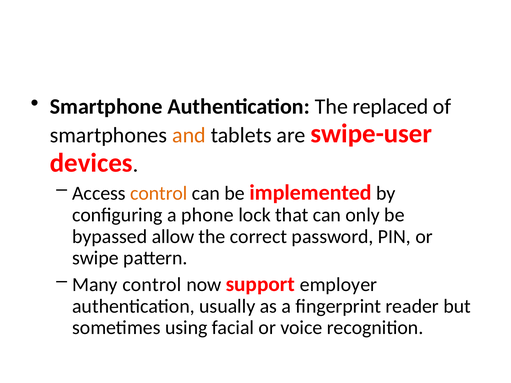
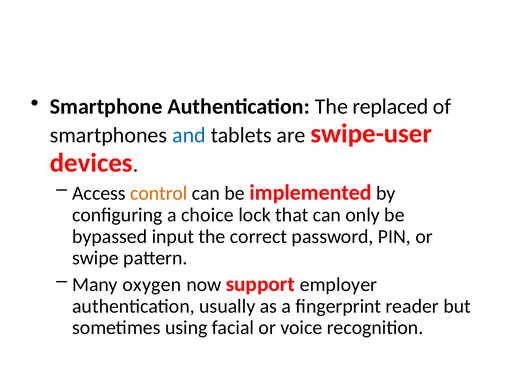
and colour: orange -> blue (189, 135)
phone: phone -> choice (207, 215)
allow: allow -> input (173, 237)
Many control: control -> oxygen (152, 285)
